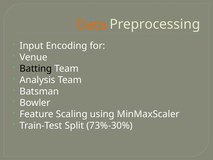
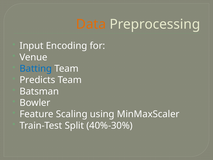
Batting colour: black -> blue (36, 68)
Analysis: Analysis -> Predicts (37, 80)
73%-30%: 73%-30% -> 40%-30% (110, 125)
